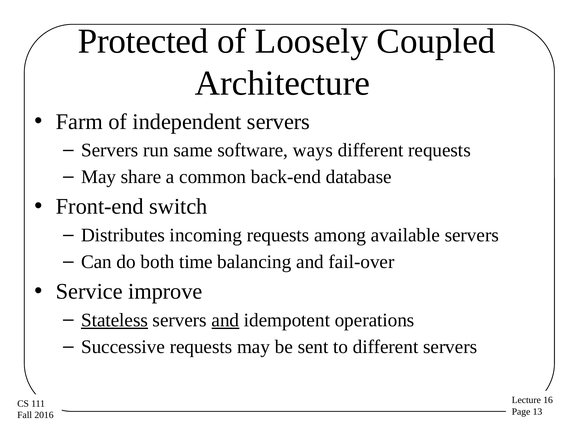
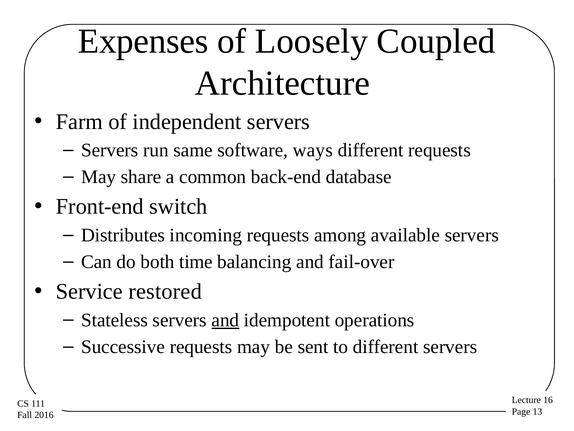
Protected: Protected -> Expenses (143, 41)
improve: improve -> restored (165, 291)
Stateless underline: present -> none (115, 320)
